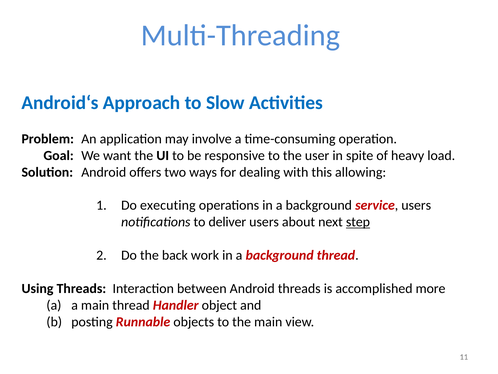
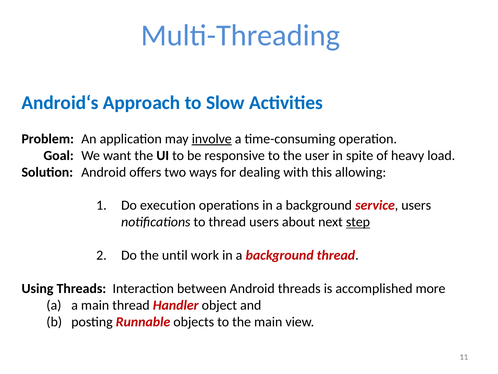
involve underline: none -> present (212, 139)
executing: executing -> execution (168, 205)
to deliver: deliver -> thread (227, 222)
back: back -> until (175, 255)
